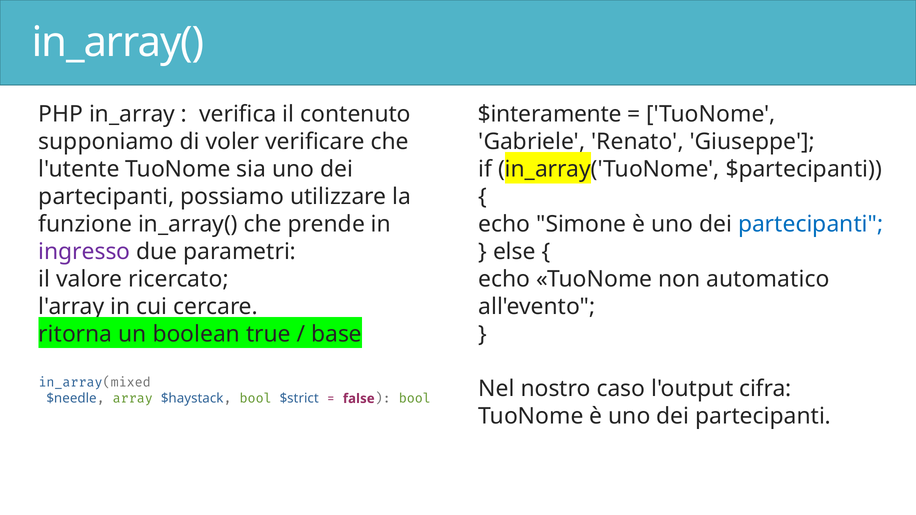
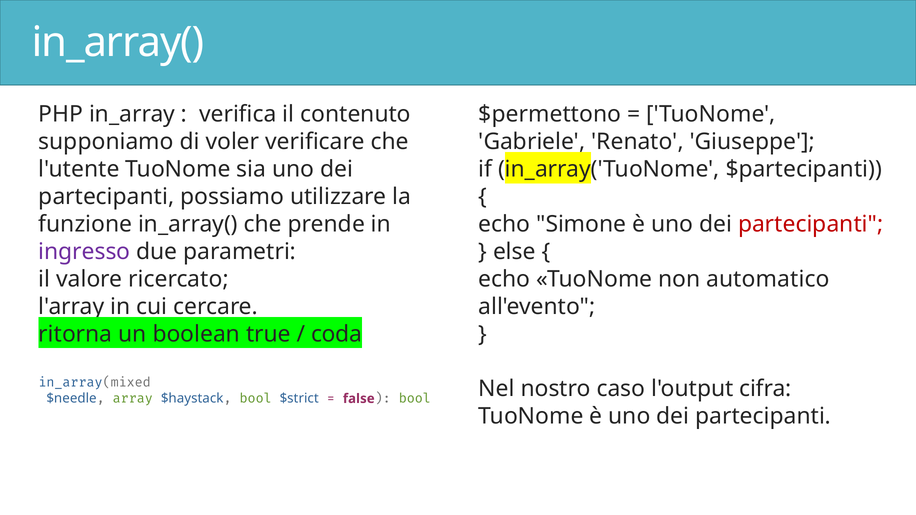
$interamente: $interamente -> $permettono (550, 114)
partecipanti colour: blue -> red (811, 224)
base: base -> coda (337, 334)
